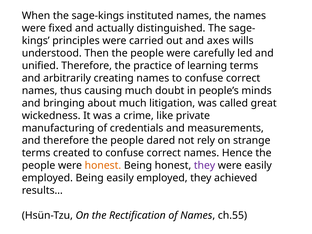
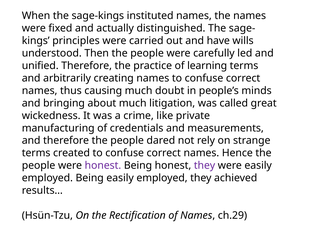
axes: axes -> have (218, 41)
honest colour: orange -> purple (103, 166)
ch.55: ch.55 -> ch.29 (232, 215)
